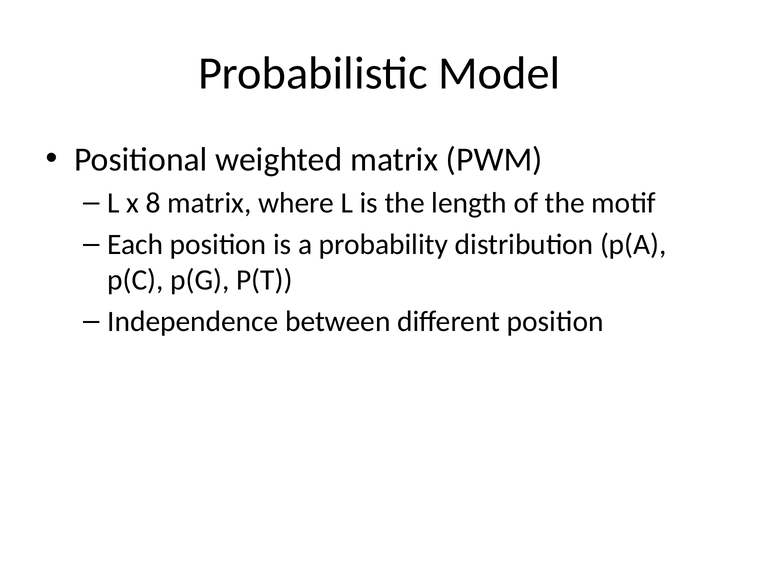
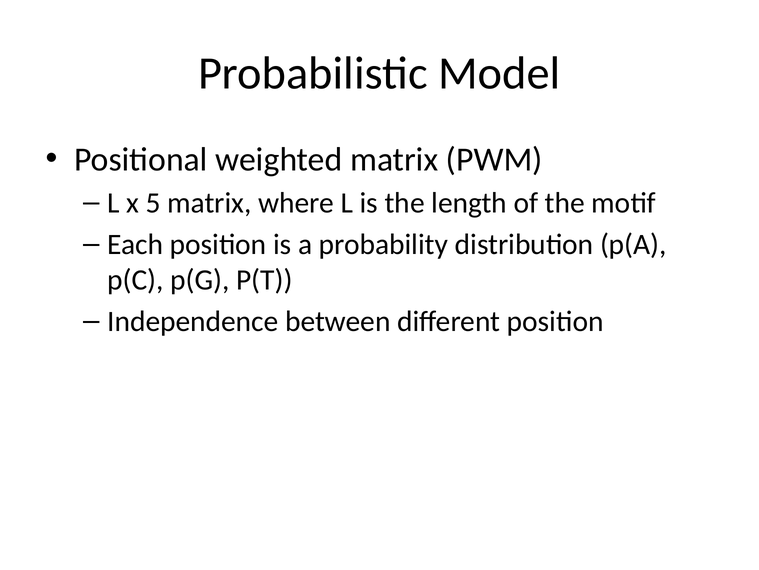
8: 8 -> 5 (153, 203)
